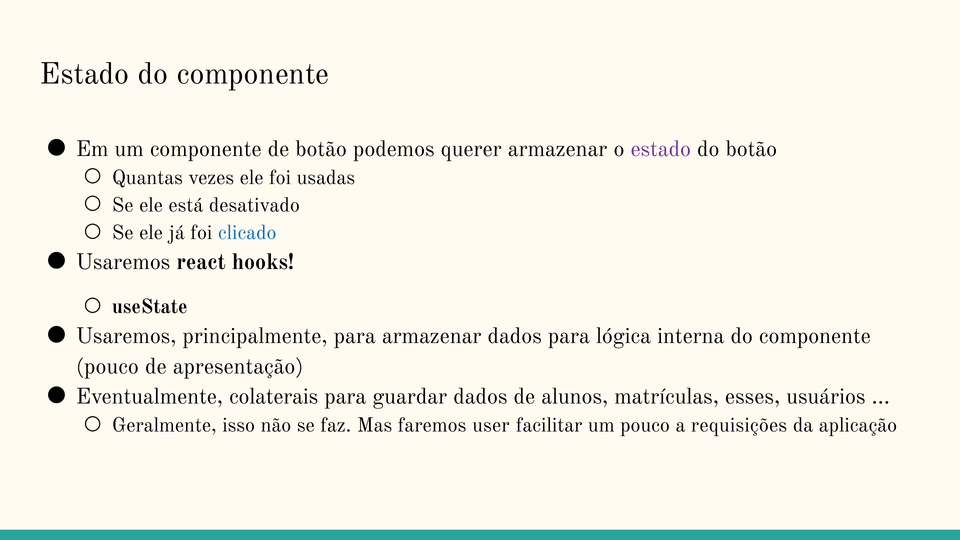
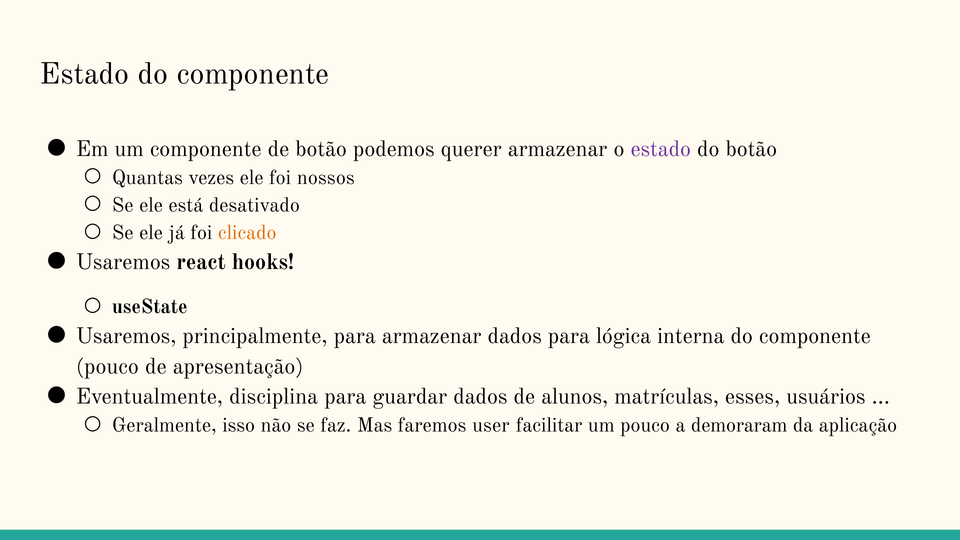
usadas: usadas -> nossos (326, 178)
clicado colour: blue -> orange (247, 233)
colaterais: colaterais -> disciplina (274, 397)
requisições: requisições -> demoraram (739, 425)
